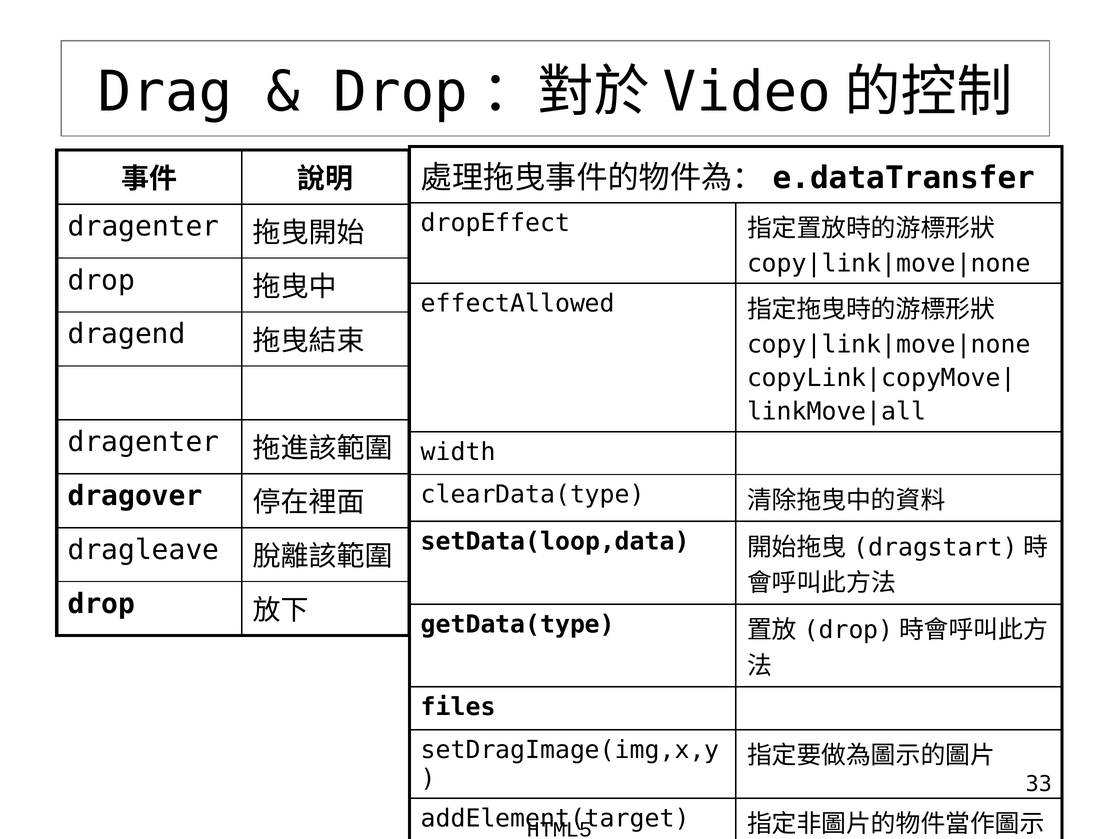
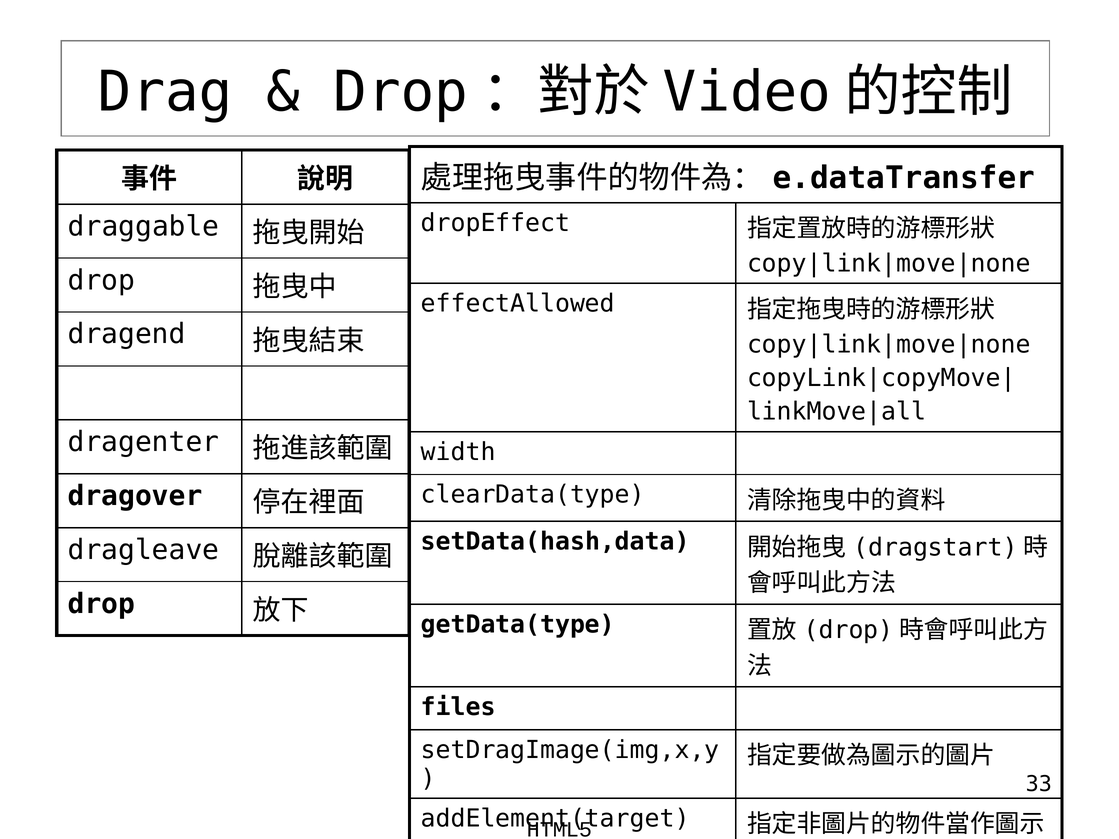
dragenter: dragenter -> draggable (144, 226)
setData(loop,data: setData(loop,data -> setData(hash,data (555, 542)
